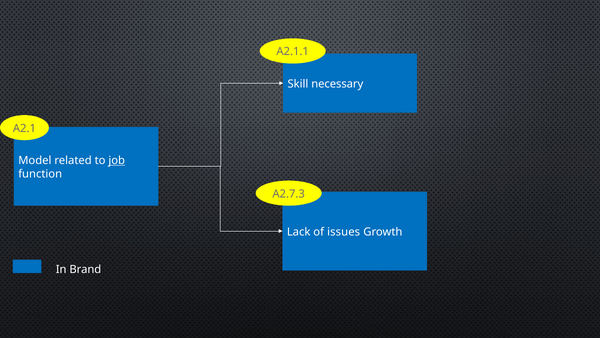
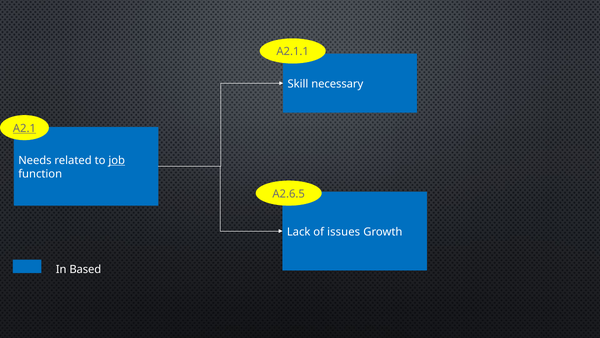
A2.1 underline: none -> present (24, 128)
Model: Model -> Needs (35, 160)
A2.7.3: A2.7.3 -> A2.6.5 (289, 194)
Brand: Brand -> Based (85, 269)
